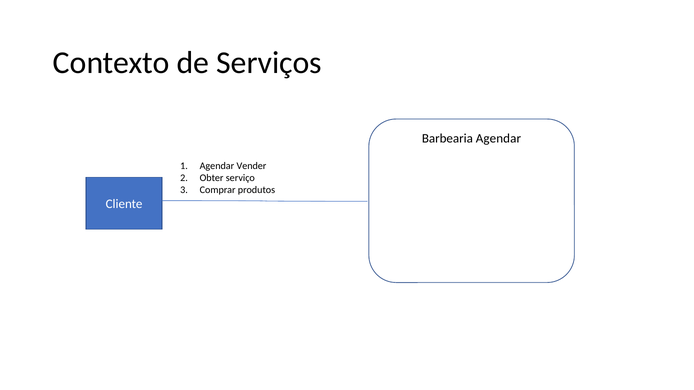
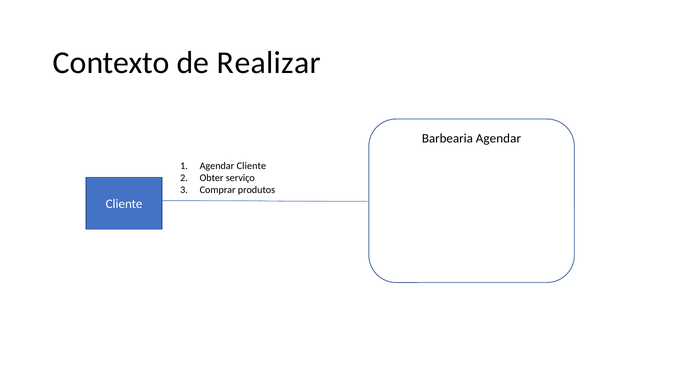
Serviços: Serviços -> Realizar (269, 63)
Agendar Vender: Vender -> Cliente (251, 166)
